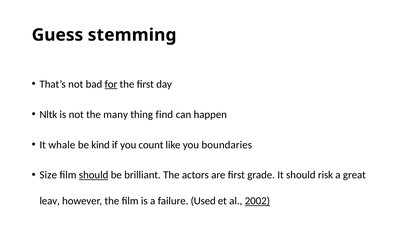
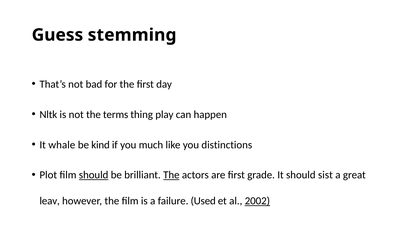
for underline: present -> none (111, 84)
many: many -> terms (116, 114)
find: find -> play (164, 114)
count: count -> much (151, 145)
boundaries: boundaries -> distinctions (227, 145)
Size: Size -> Plot (48, 175)
The underline: none -> present (171, 175)
risk: risk -> sist (325, 175)
